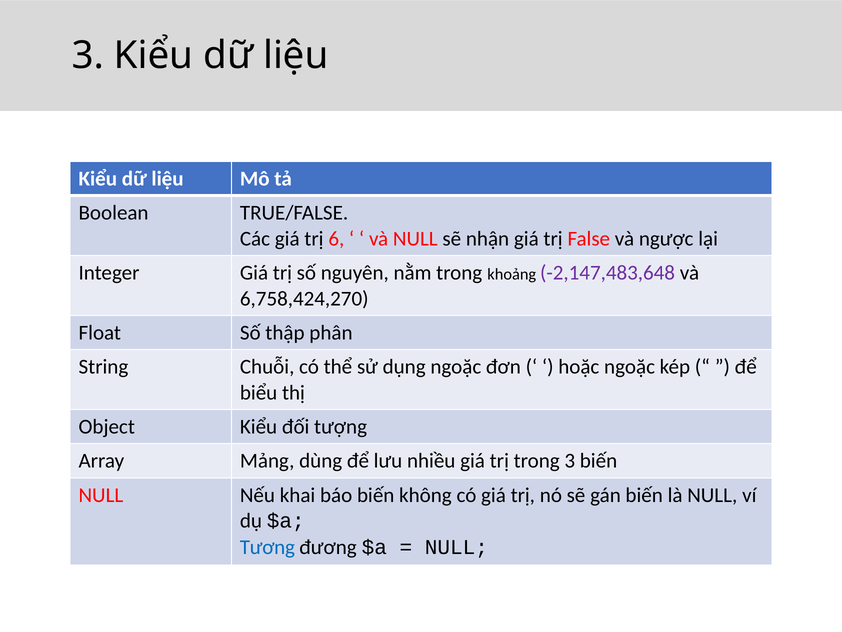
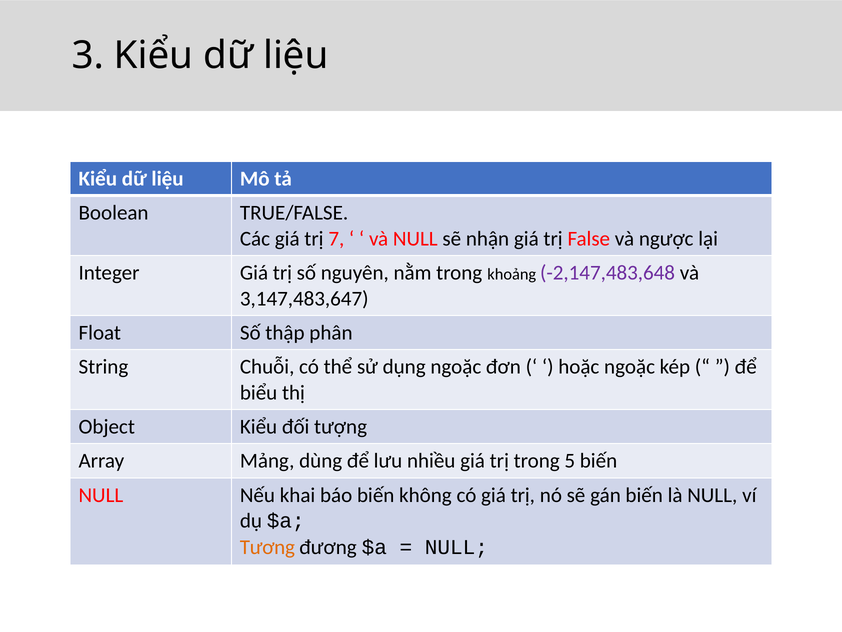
6: 6 -> 7 (336, 239)
6,758,424,270: 6,758,424,270 -> 3,147,483,647 (304, 298)
trong 3: 3 -> 5 (570, 461)
Tương colour: blue -> orange (267, 547)
